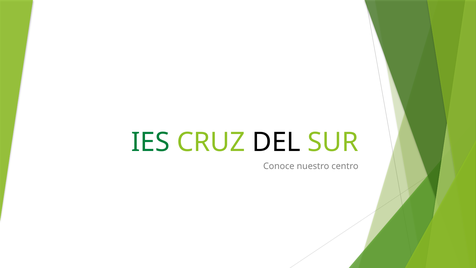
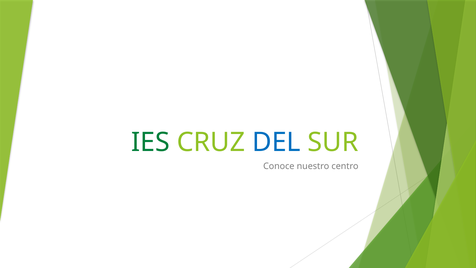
DEL colour: black -> blue (276, 142)
